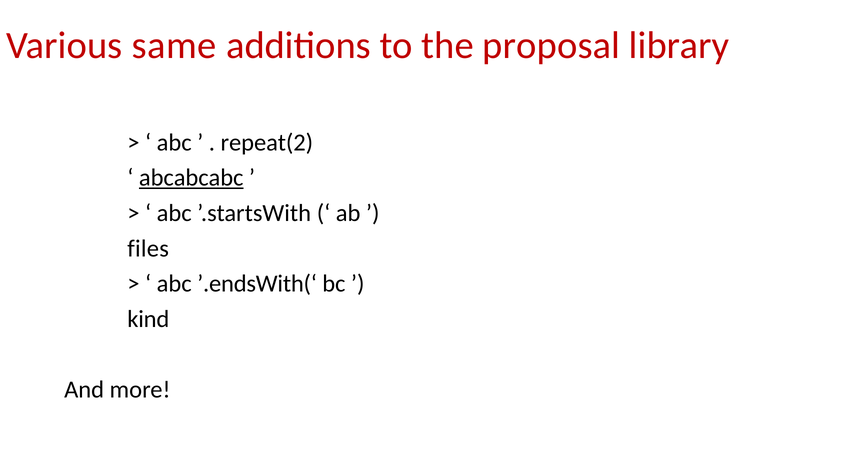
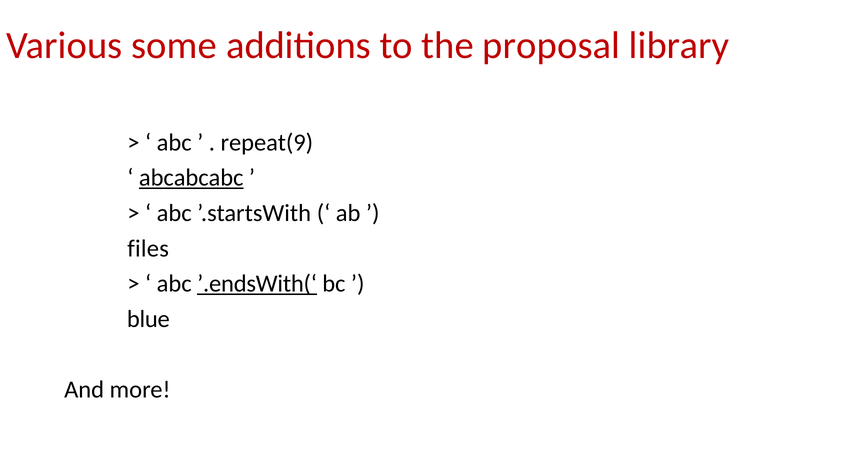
same: same -> some (174, 46)
repeat(2: repeat(2 -> repeat(9 (267, 142)
’.endsWith(‘ underline: none -> present (257, 284)
kind: kind -> blue (148, 319)
